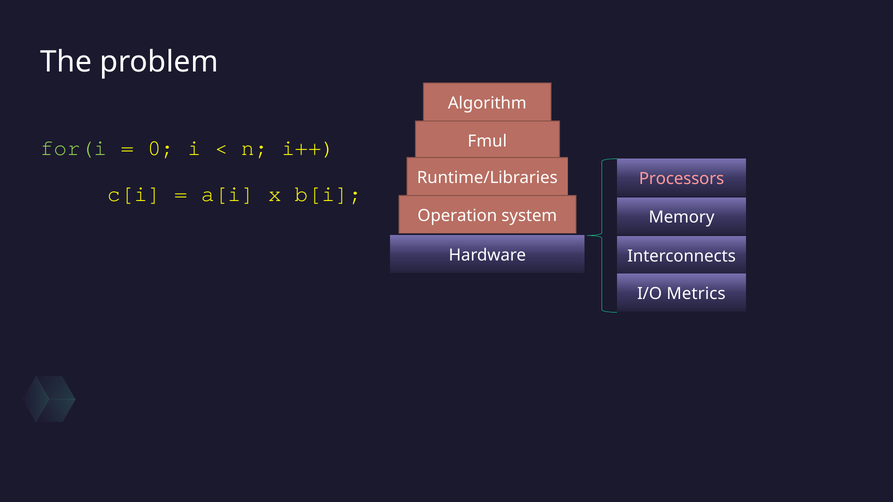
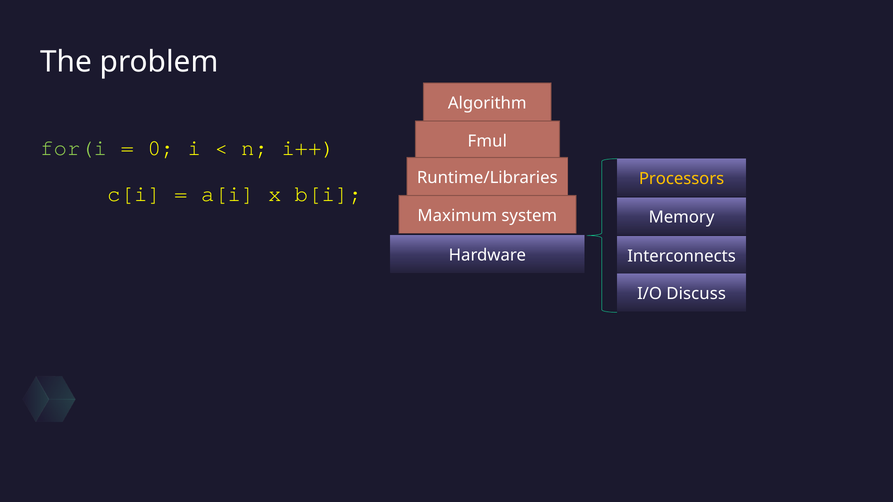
Processors colour: pink -> yellow (682, 179)
Operation: Operation -> Maximum (457, 216)
Metrics: Metrics -> Discuss (696, 294)
